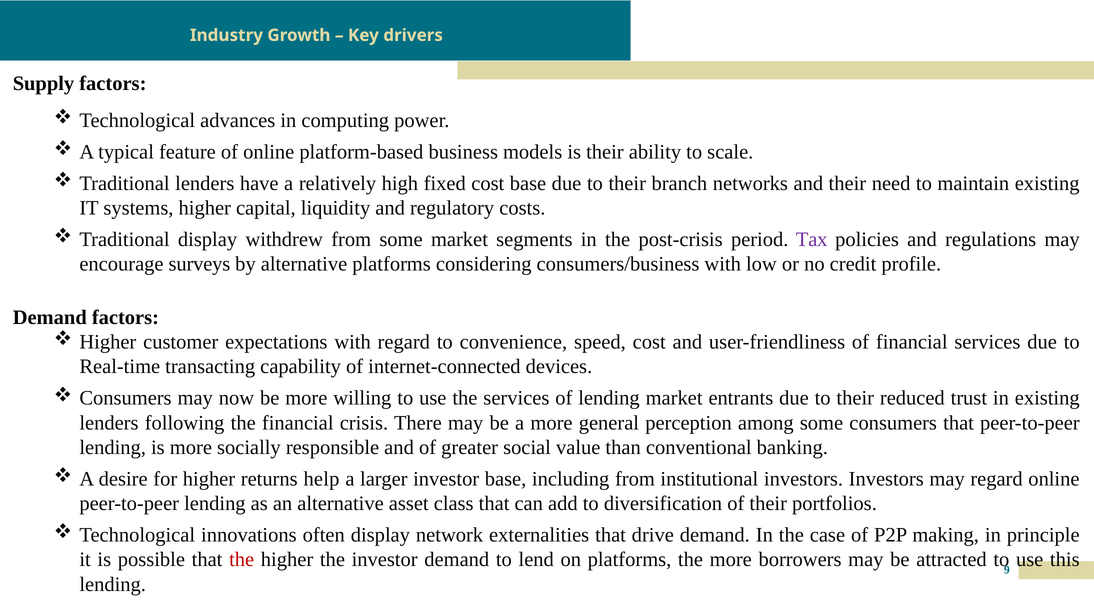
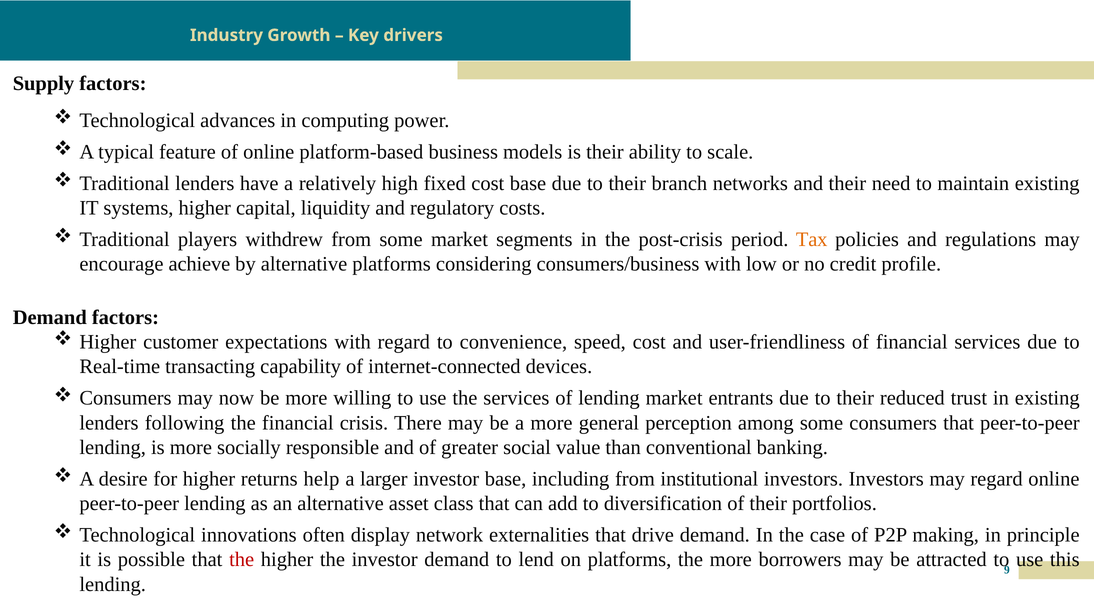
Traditional display: display -> players (208, 239)
Tax colour: purple -> orange (812, 239)
surveys: surveys -> achieve (199, 264)
